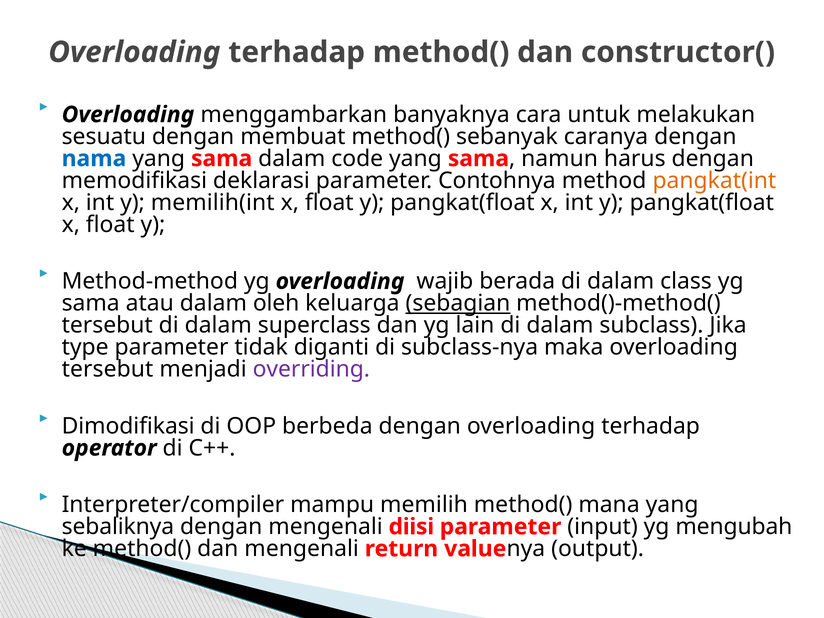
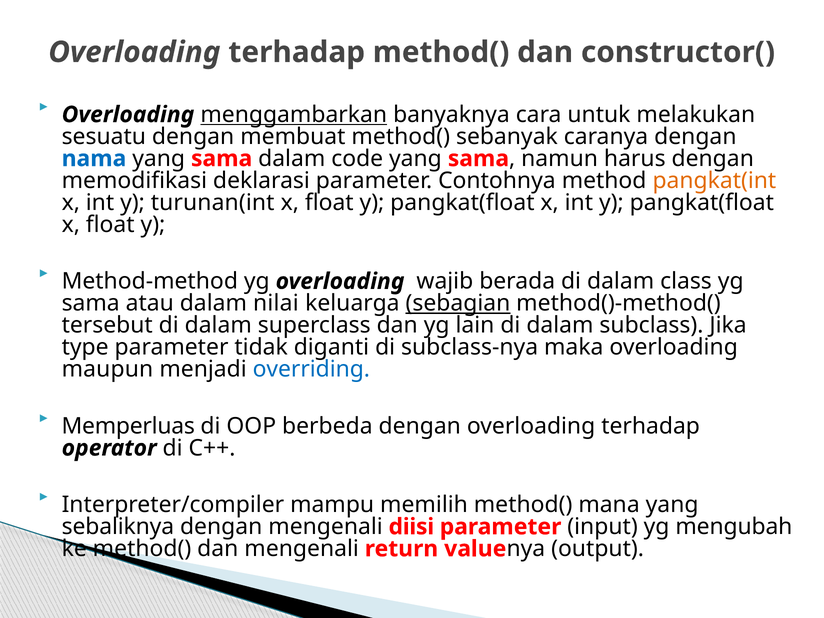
menggambarkan underline: none -> present (294, 115)
memilih(int: memilih(int -> turunan(int (213, 203)
oleh: oleh -> nilai (276, 303)
tersebut: tersebut -> maupun (107, 369)
overriding colour: purple -> blue (311, 369)
Dimodifikasi: Dimodifikasi -> Memperluas (128, 426)
